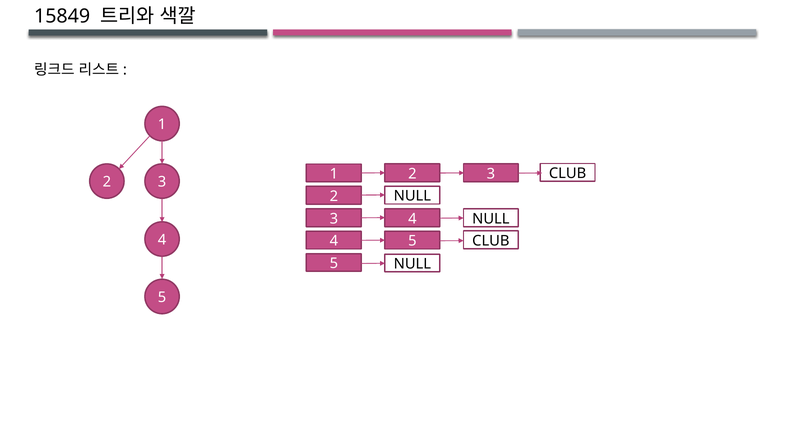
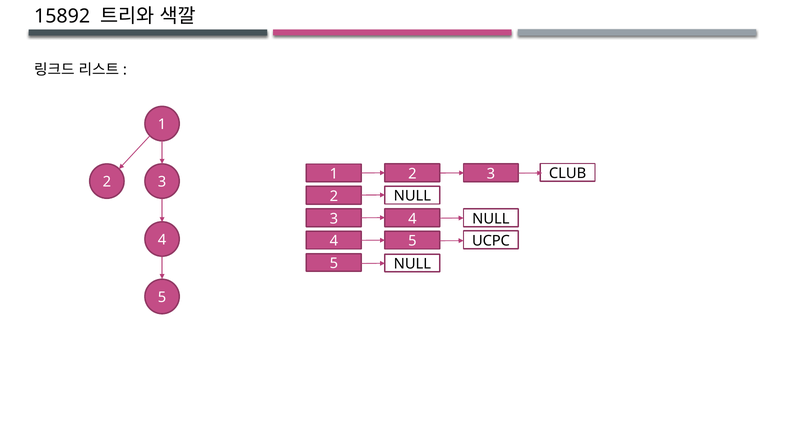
15849: 15849 -> 15892 (62, 16)
CLUB: CLUB -> UCPC (491, 241)
